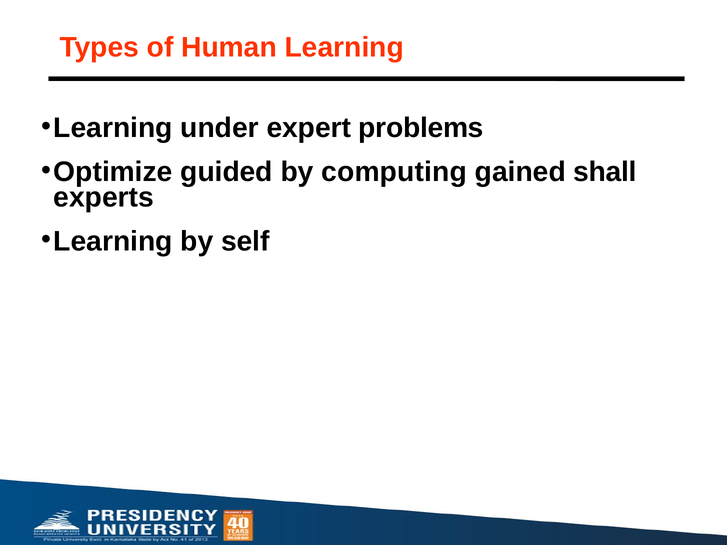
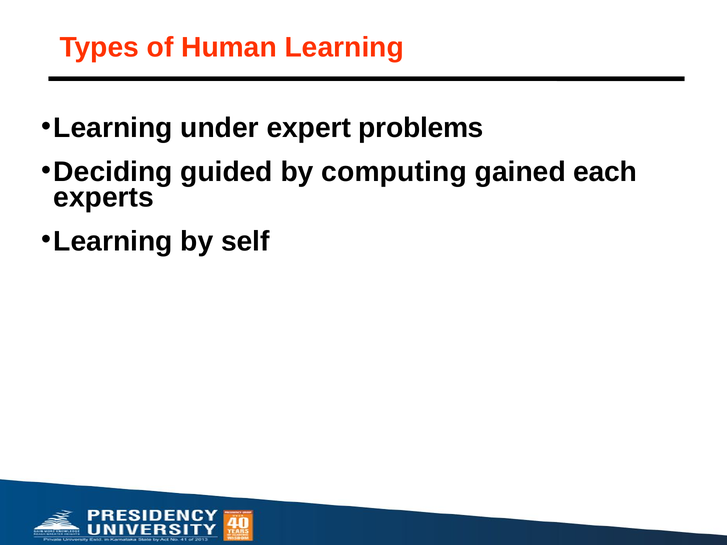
Optimize: Optimize -> Deciding (113, 172)
shall: shall -> each (605, 172)
